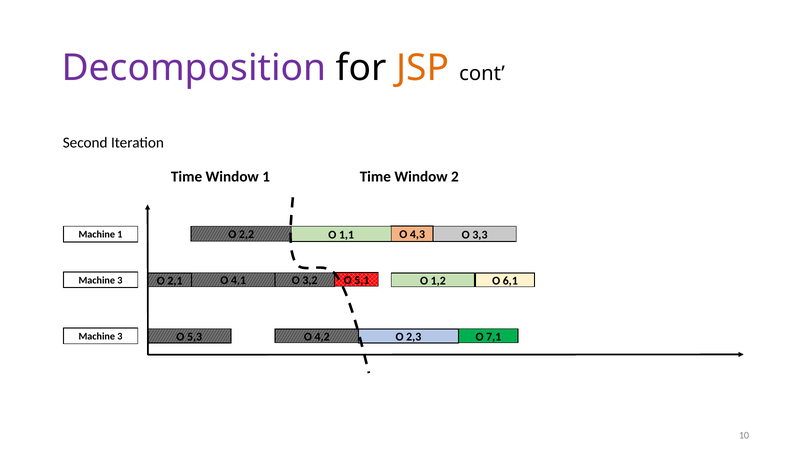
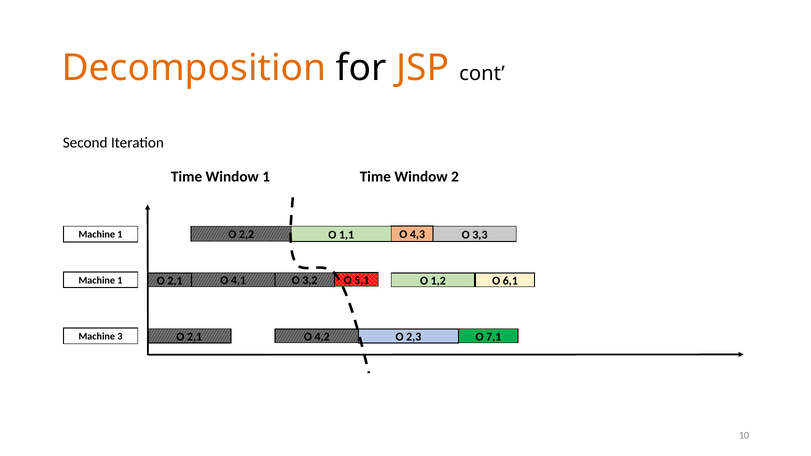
Decomposition colour: purple -> orange (194, 68)
3: 3 -> 1 (120, 280)
5,3: 5,3 -> 2,1 (195, 337)
